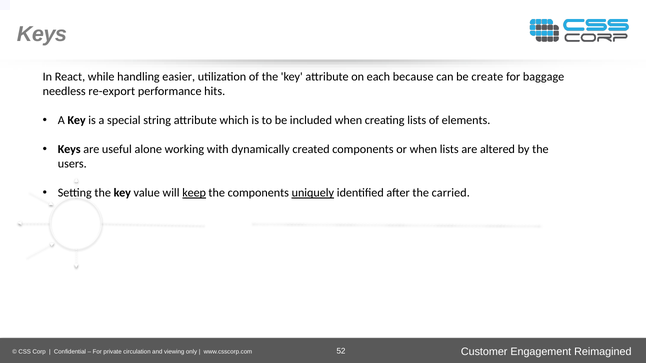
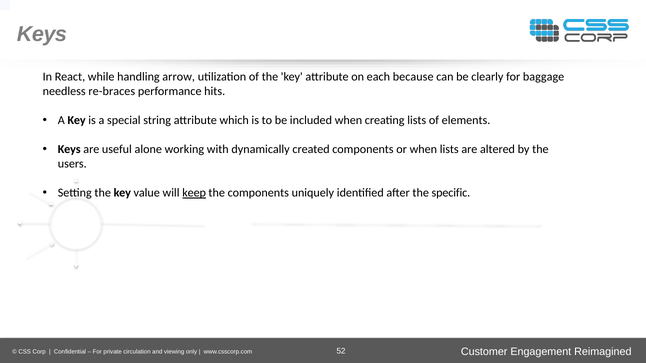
easier: easier -> arrow (179, 77)
create: create -> clearly (487, 77)
re-export: re-export -> re-braces (112, 91)
uniquely underline: present -> none (313, 193)
carried: carried -> specific (451, 193)
